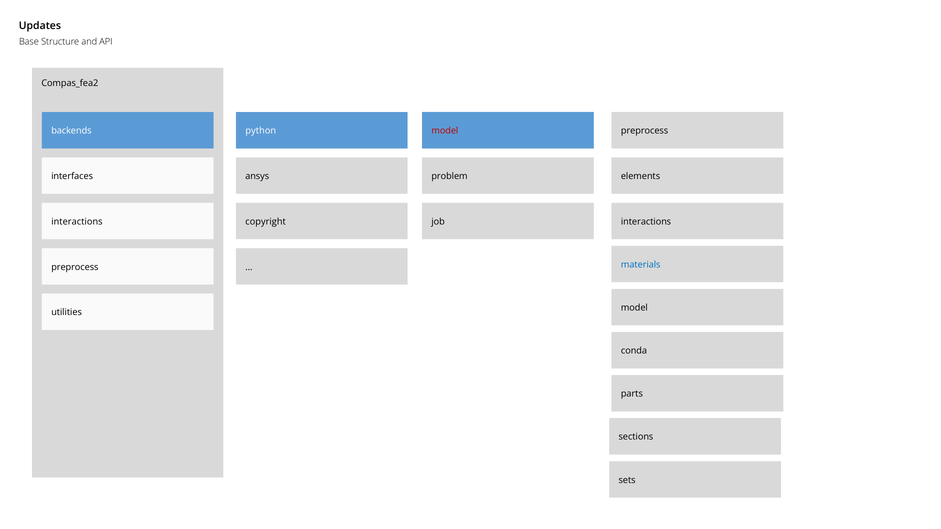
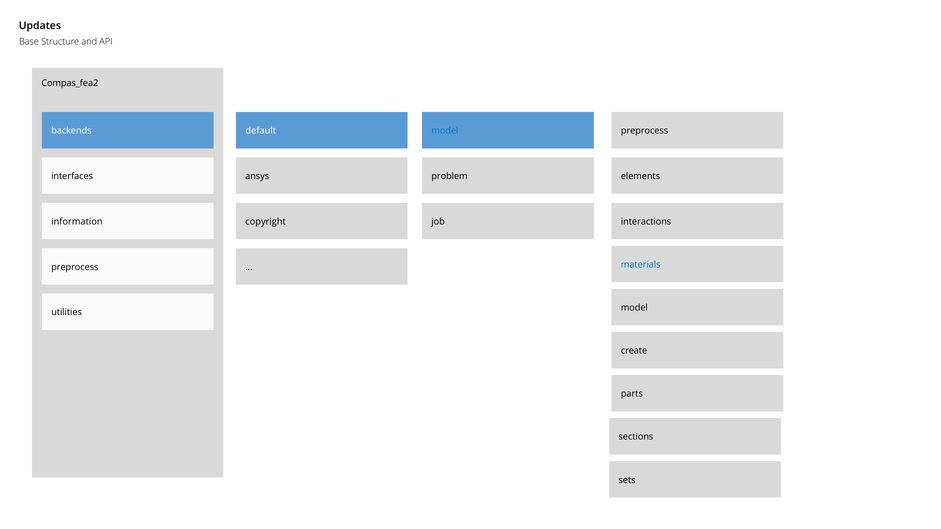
python: python -> default (261, 131)
model colour: red -> blue (445, 131)
interactions: interactions -> information (77, 222)
conda: conda -> create (634, 351)
